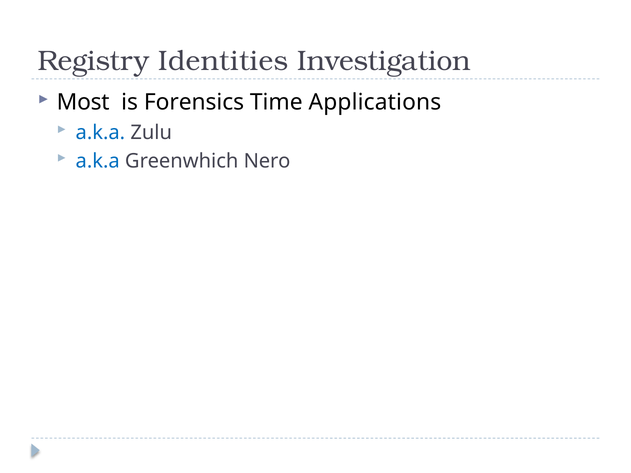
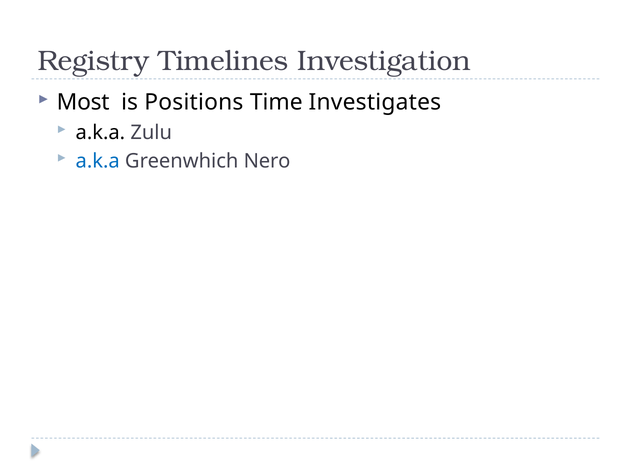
Identities: Identities -> Timelines (223, 61)
Forensics: Forensics -> Positions (194, 103)
Applications: Applications -> Investigates (375, 103)
a.k.a colour: blue -> black (100, 132)
